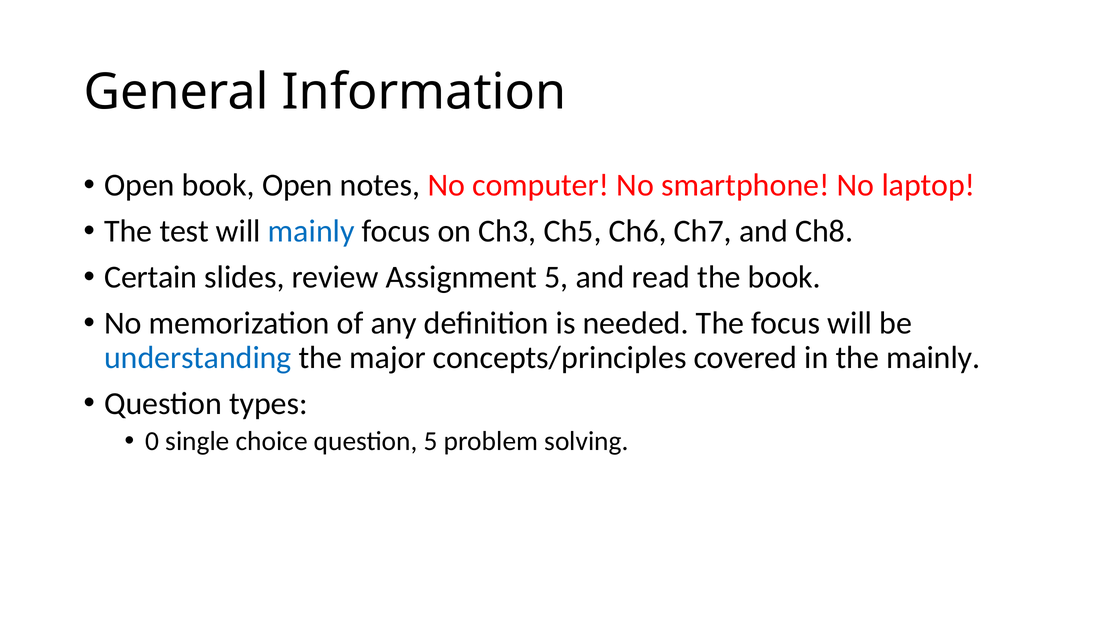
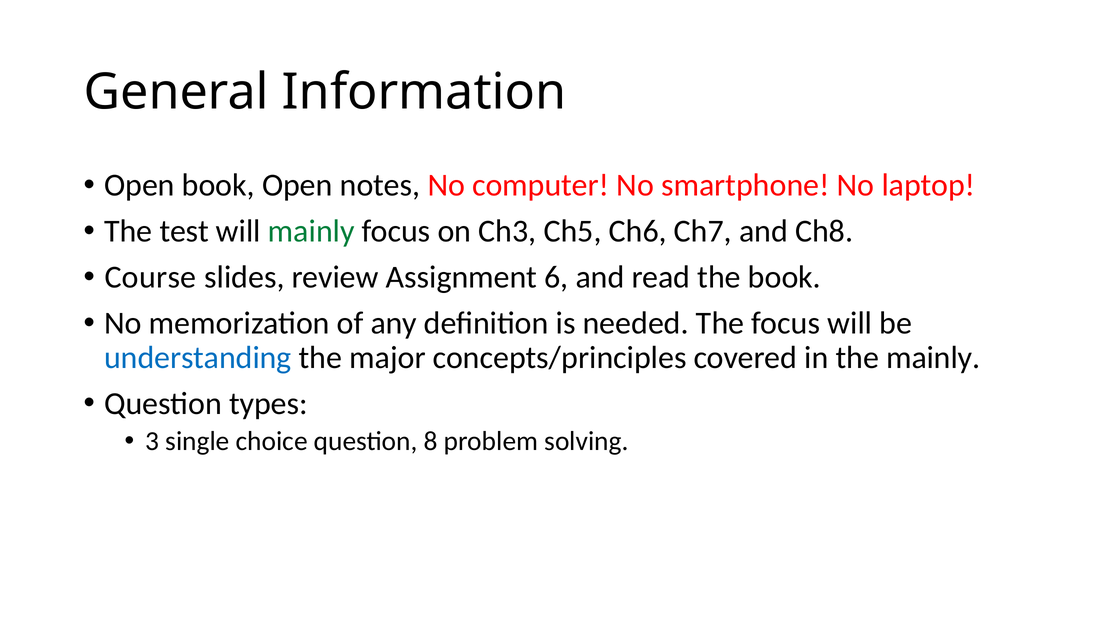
mainly colour: blue -> green (311, 231)
Certain: Certain -> Course (150, 277)
Assignment 5: 5 -> 6 (556, 277)
0: 0 -> 3 (152, 441)
question 5: 5 -> 8 (431, 441)
